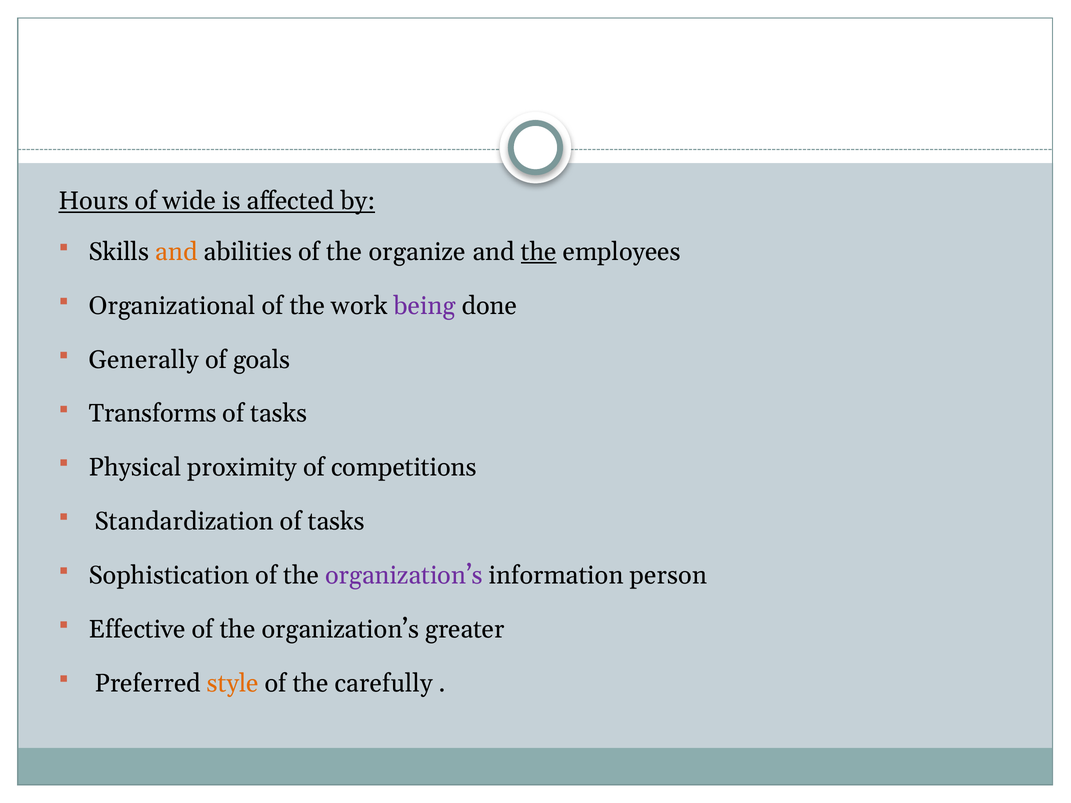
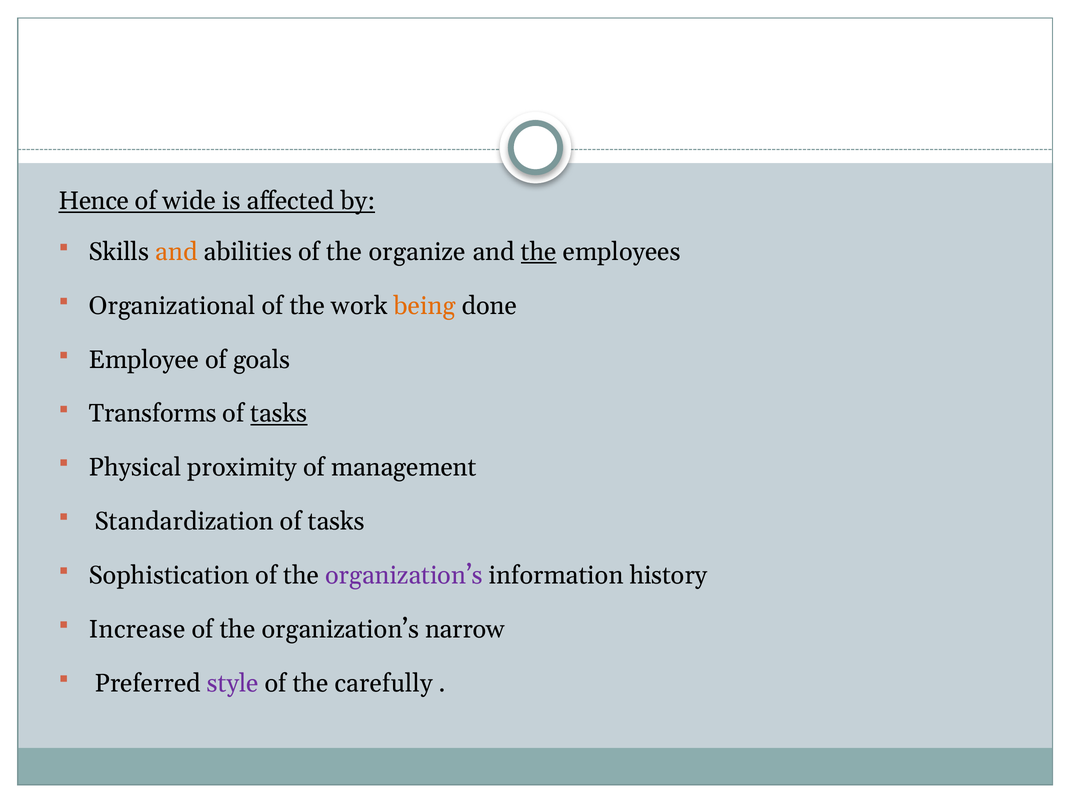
Hours: Hours -> Hence (94, 201)
being colour: purple -> orange (425, 306)
Generally: Generally -> Employee (144, 360)
tasks underline: none -> present (279, 414)
competitions: competitions -> management (404, 468)
person: person -> history (668, 576)
Effective: Effective -> Increase (137, 629)
greater: greater -> narrow (465, 629)
style colour: orange -> purple (233, 683)
